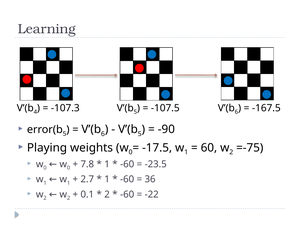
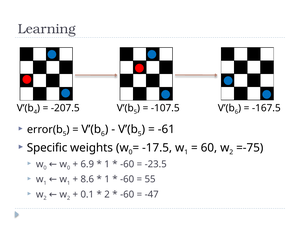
-107.3: -107.3 -> -207.5 (65, 108)
-90: -90 -> -61 (166, 129)
Playing: Playing -> Specific (47, 148)
7.8: 7.8 -> 6.9 (87, 164)
2.7: 2.7 -> 8.6 (87, 179)
36: 36 -> 55 (150, 179)
-22: -22 -> -47 (152, 194)
